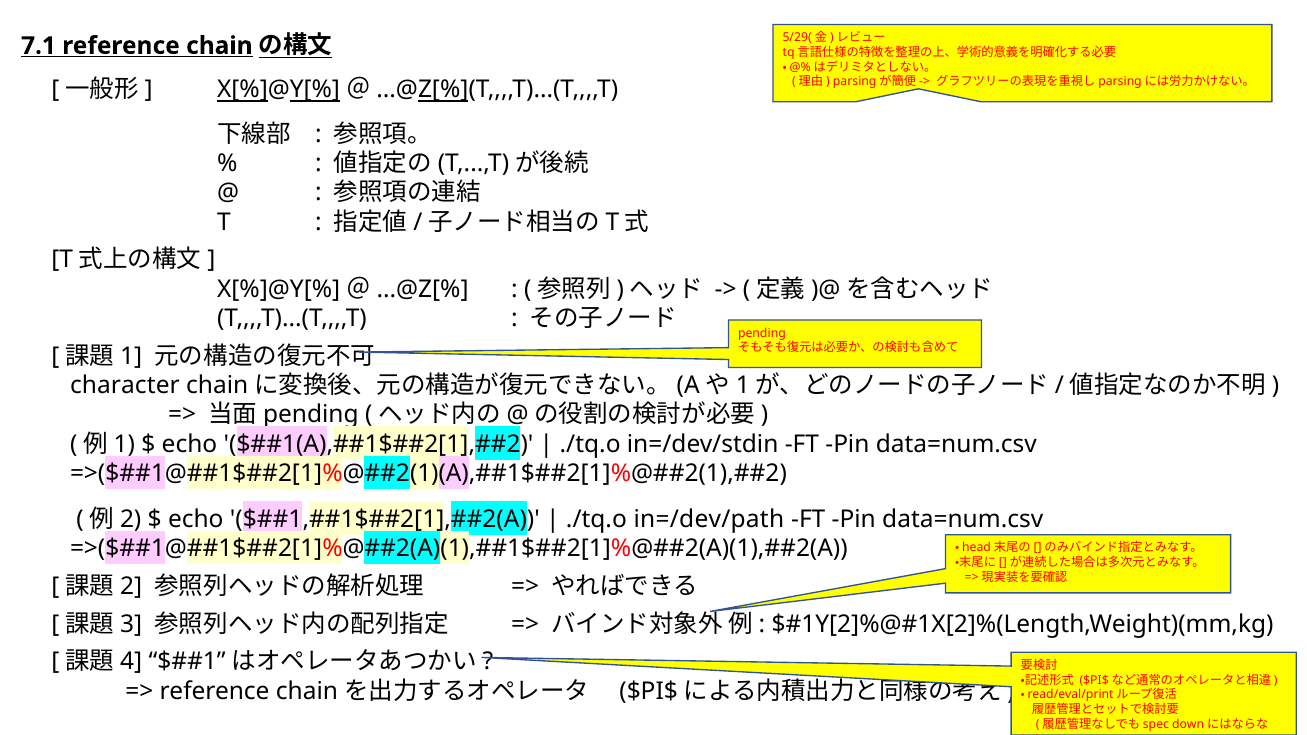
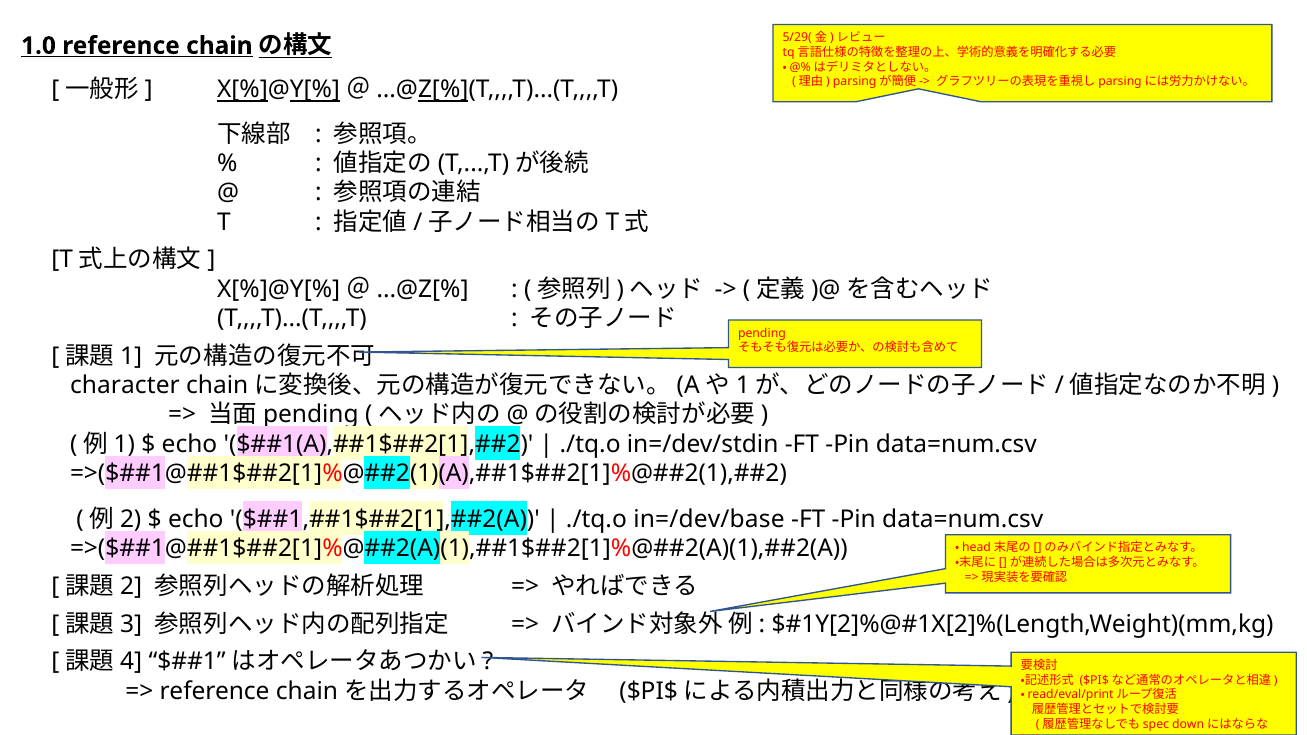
7.1: 7.1 -> 1.0 (38, 46)
in=/dev/path: in=/dev/path -> in=/dev/base (709, 520)
